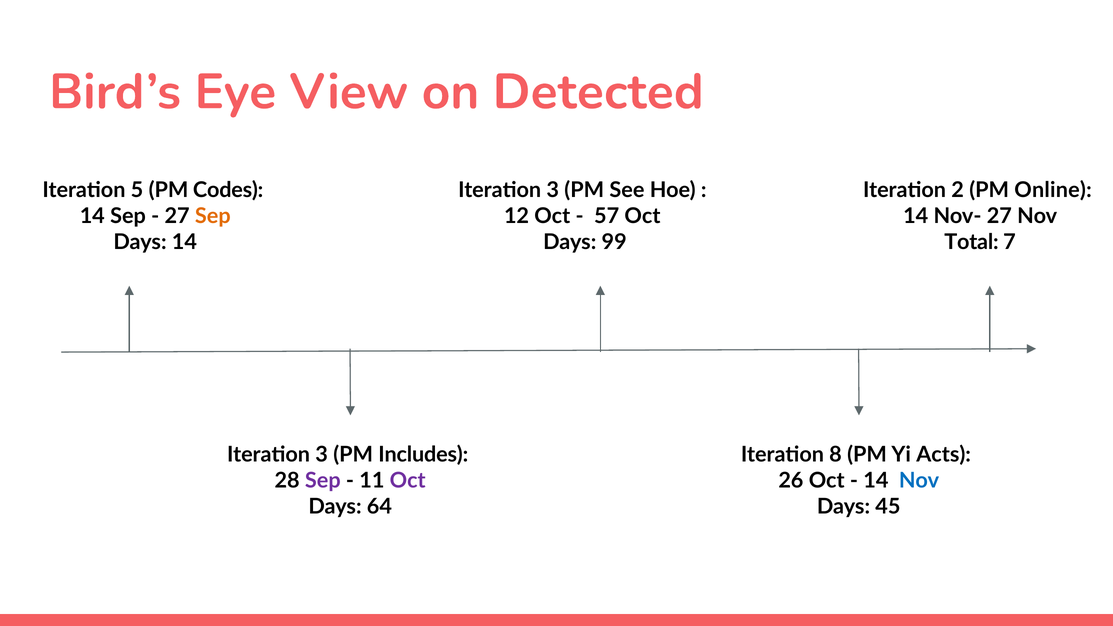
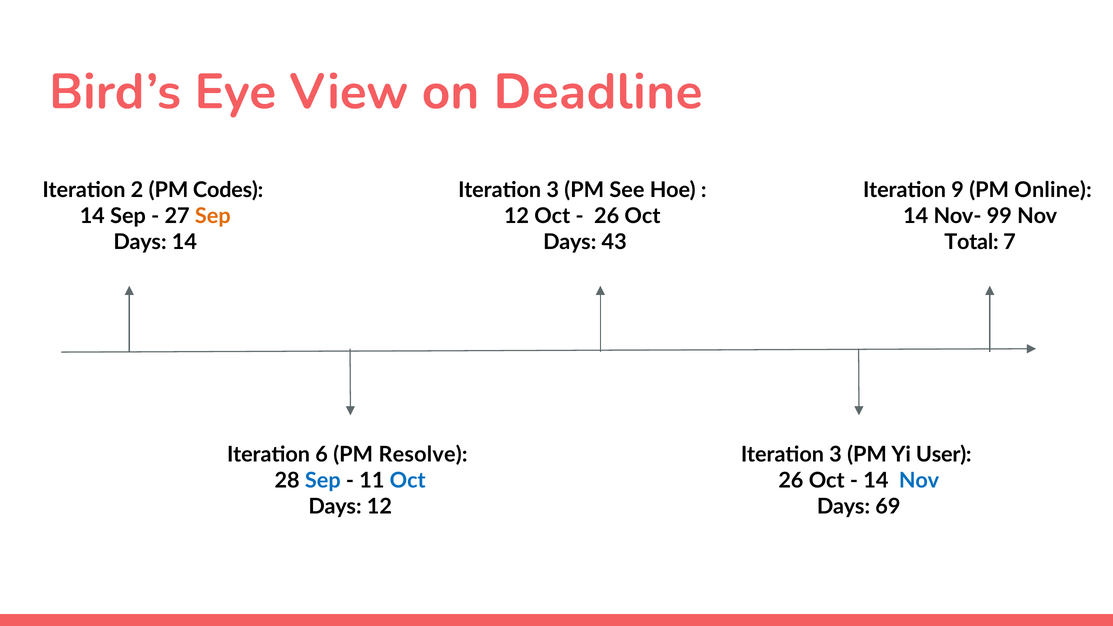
Detected: Detected -> Deadline (598, 92)
5: 5 -> 2 (137, 190)
2: 2 -> 9 (958, 190)
57: 57 -> 26 (607, 216)
Nov- 27: 27 -> 99 (999, 216)
99: 99 -> 43 (614, 242)
3: 3 -> 6 (322, 455)
Includes: Includes -> Resolve (423, 455)
8: 8 -> 3 (835, 455)
Acts: Acts -> User (944, 455)
Sep colour: purple -> blue (323, 481)
Oct colour: purple -> blue (408, 481)
Days 64: 64 -> 12 (379, 507)
45: 45 -> 69 (888, 507)
